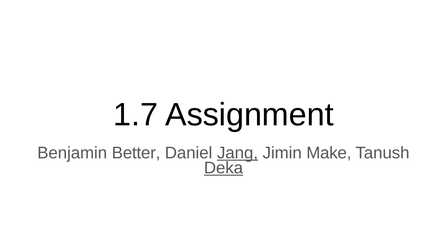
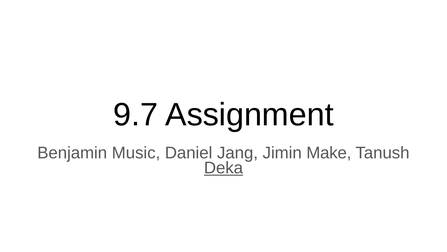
1.7: 1.7 -> 9.7 (136, 115)
Better: Better -> Music (136, 153)
Jang underline: present -> none (238, 153)
